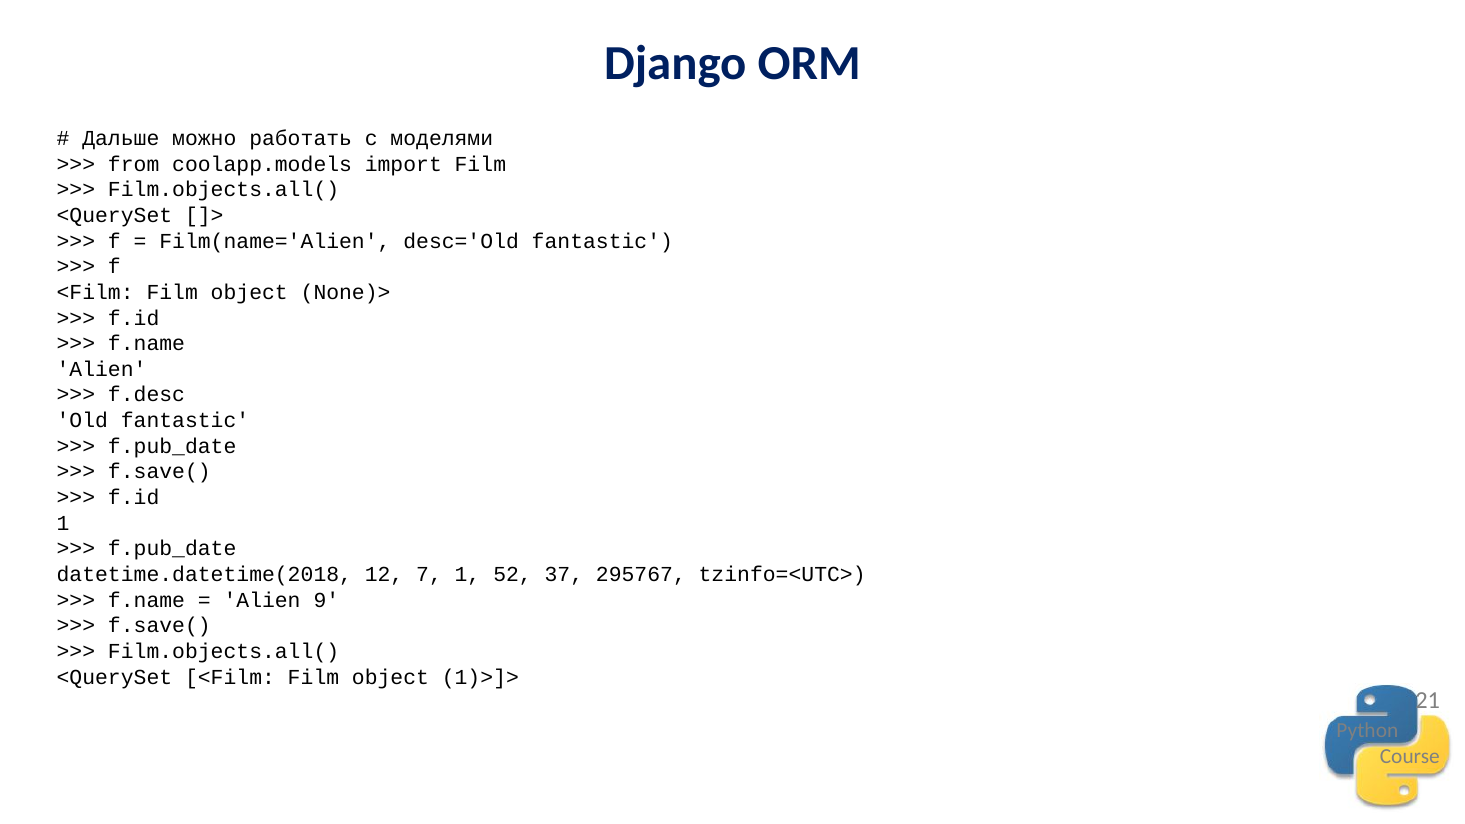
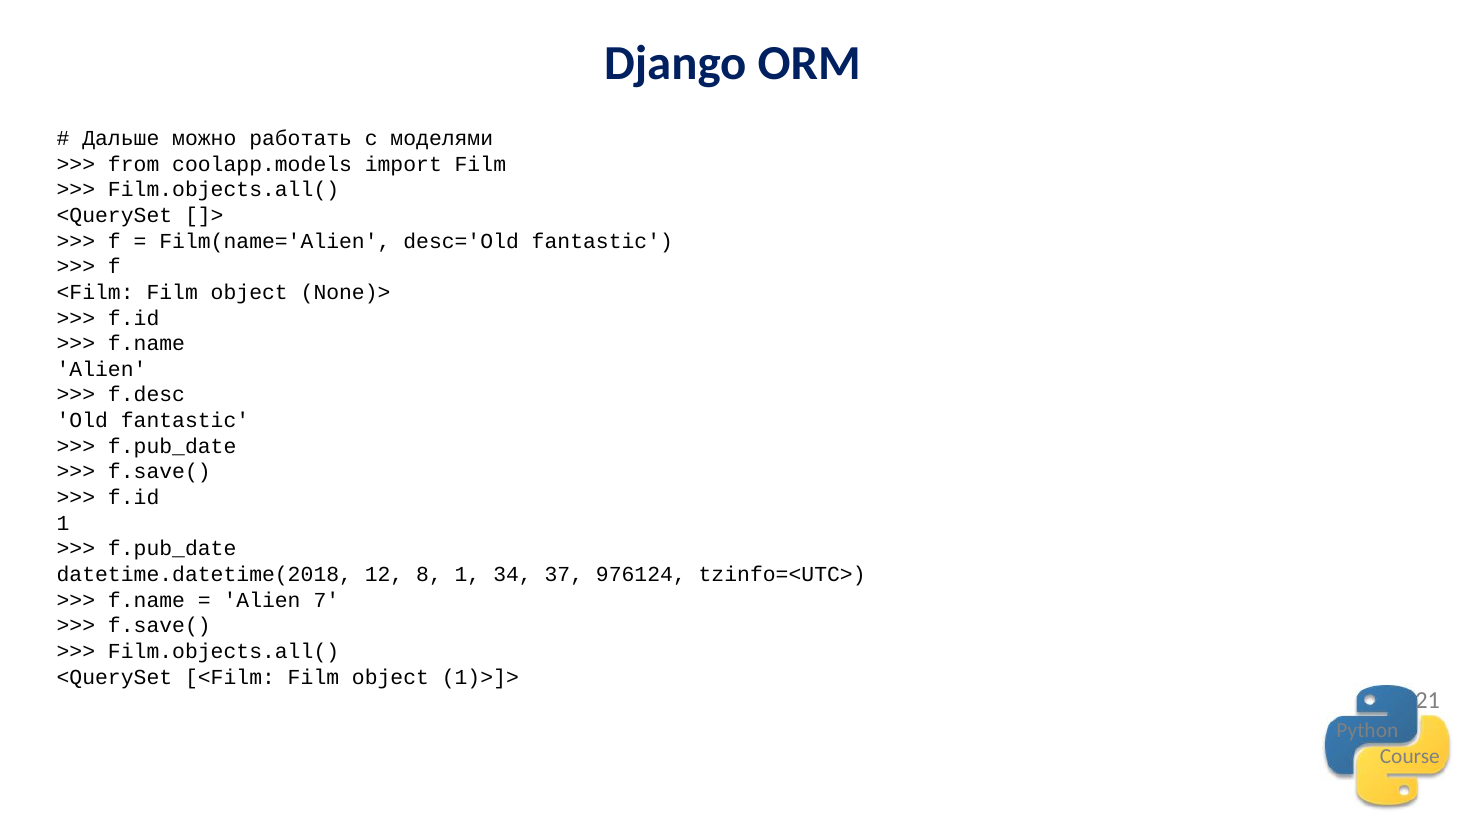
7: 7 -> 8 (429, 575)
52: 52 -> 34 (513, 575)
295767: 295767 -> 976124 (641, 575)
9: 9 -> 7 (326, 600)
